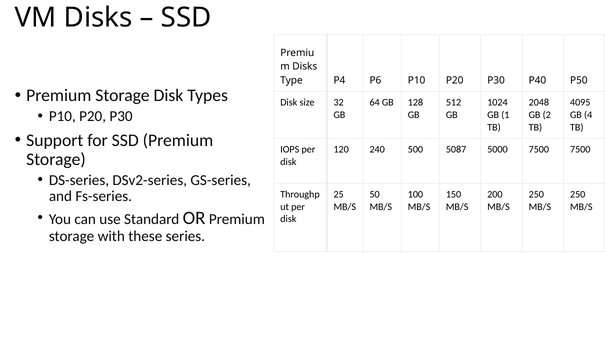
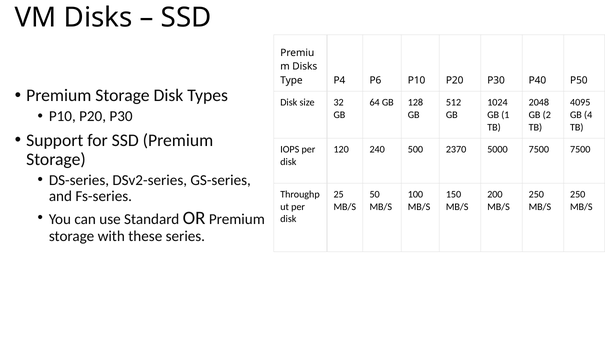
5087: 5087 -> 2370 (456, 150)
